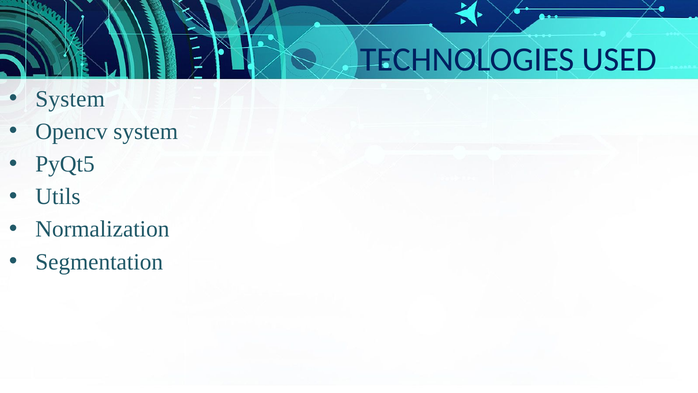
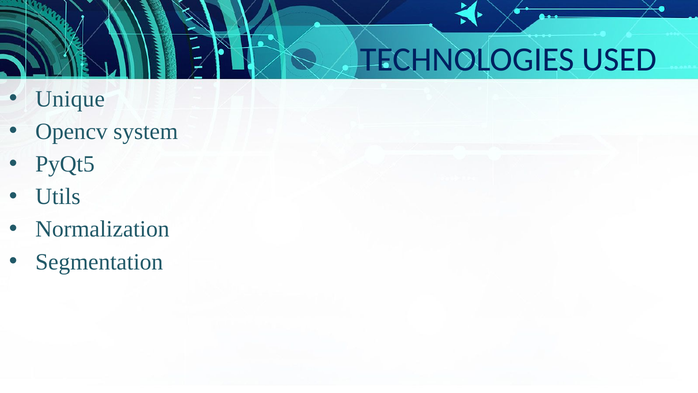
System: System -> Unique (70, 99)
